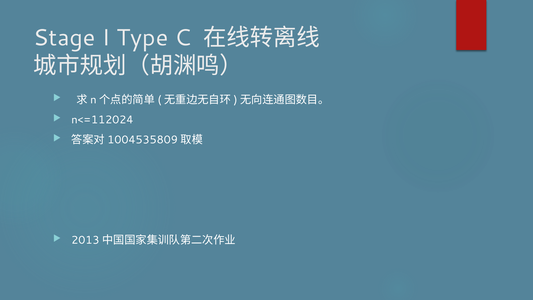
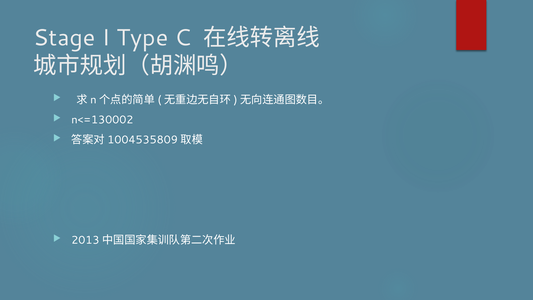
n<=112024: n<=112024 -> n<=130002 (102, 120)
